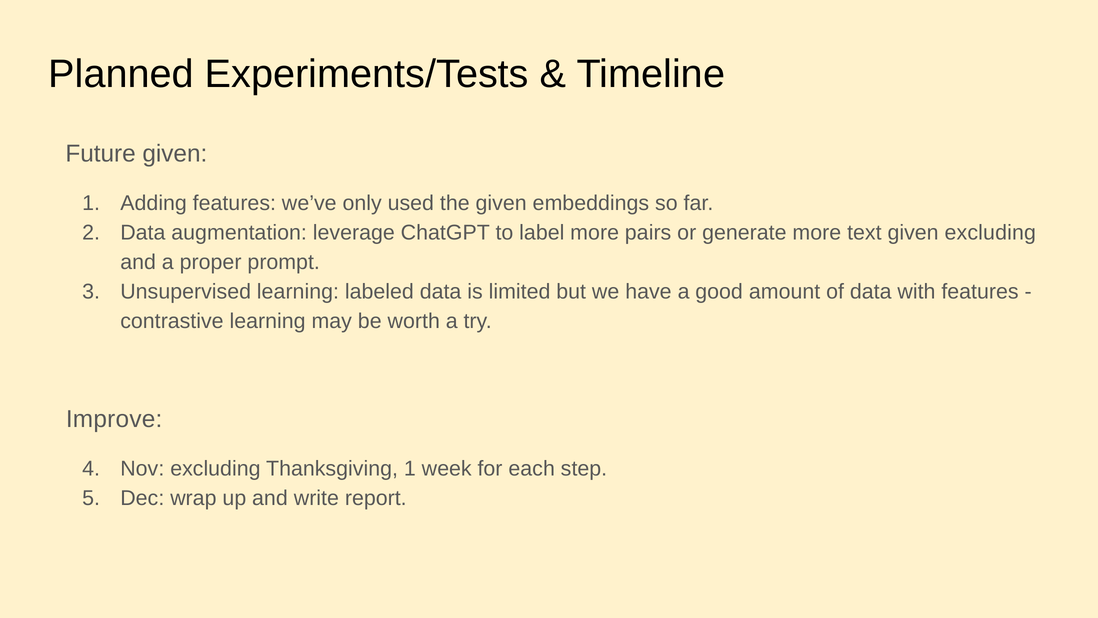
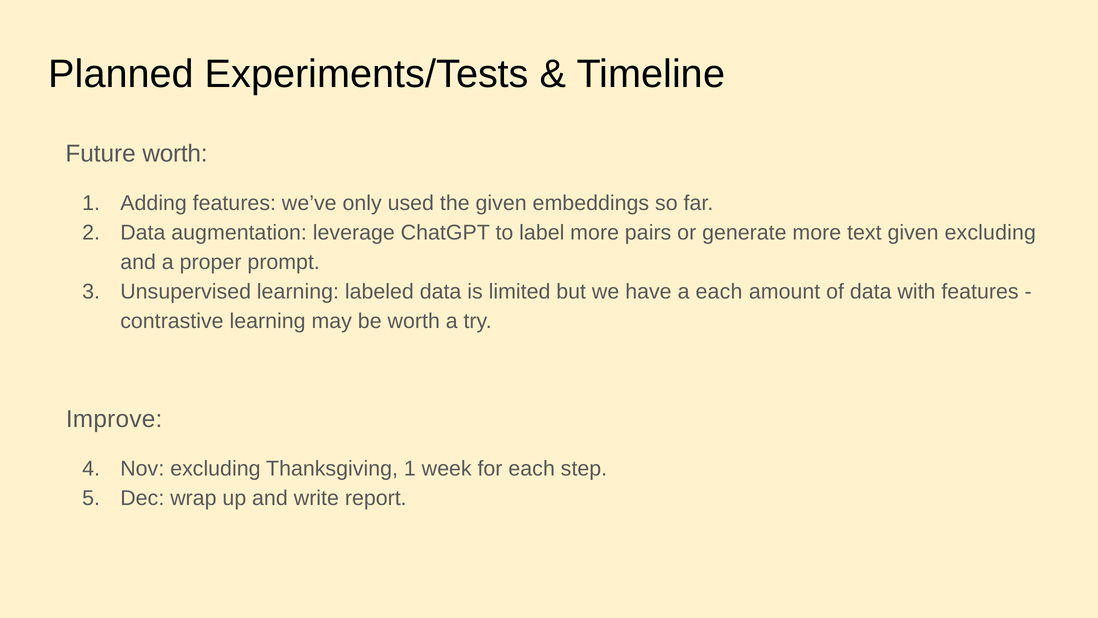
Future given: given -> worth (175, 154)
a good: good -> each (719, 292)
